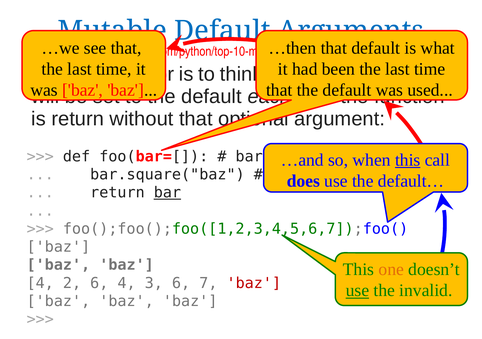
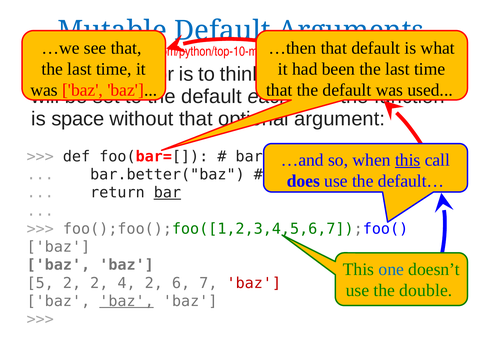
is return: return -> space (78, 119)
bar.square("baz: bar.square("baz -> bar.better("baz (167, 175)
one colour: orange -> blue (391, 270)
4: 4 -> 5 (40, 284)
2 6: 6 -> 2 (99, 284)
4 3: 3 -> 2 (154, 284)
use underline: present -> none (357, 291)
invalid: invalid -> double (426, 291)
baz underline: none -> present (127, 302)
